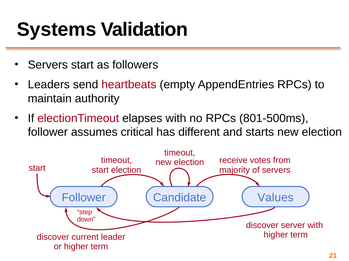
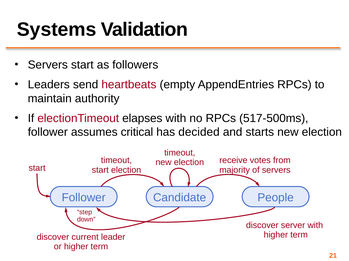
801-500ms: 801-500ms -> 517-500ms (274, 119)
different: different -> decided (199, 133)
Values: Values -> People (276, 198)
